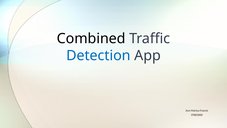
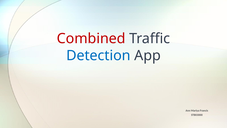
Combined colour: black -> red (91, 38)
